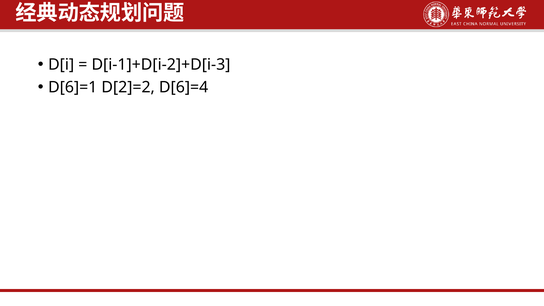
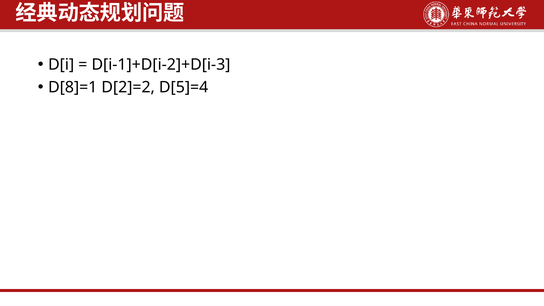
D[6]=1: D[6]=1 -> D[8]=1 (73, 87)
D[6]=4: D[6]=4 -> D[5]=4 (184, 87)
